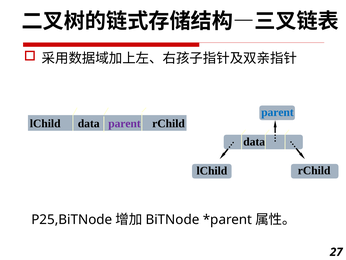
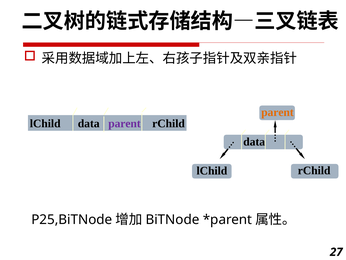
parent colour: blue -> orange (277, 112)
